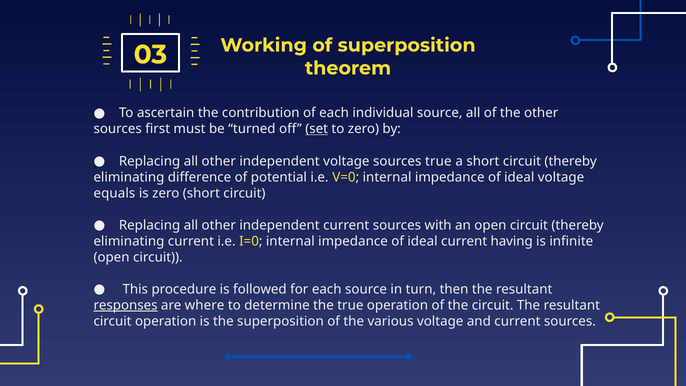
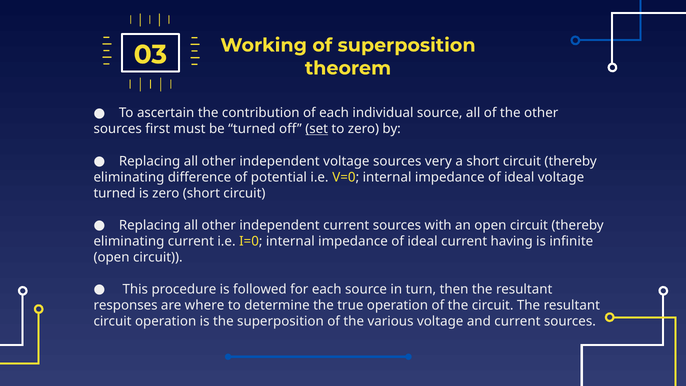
sources true: true -> very (438, 161)
equals: equals -> turned (115, 193)
responses underline: present -> none (126, 305)
